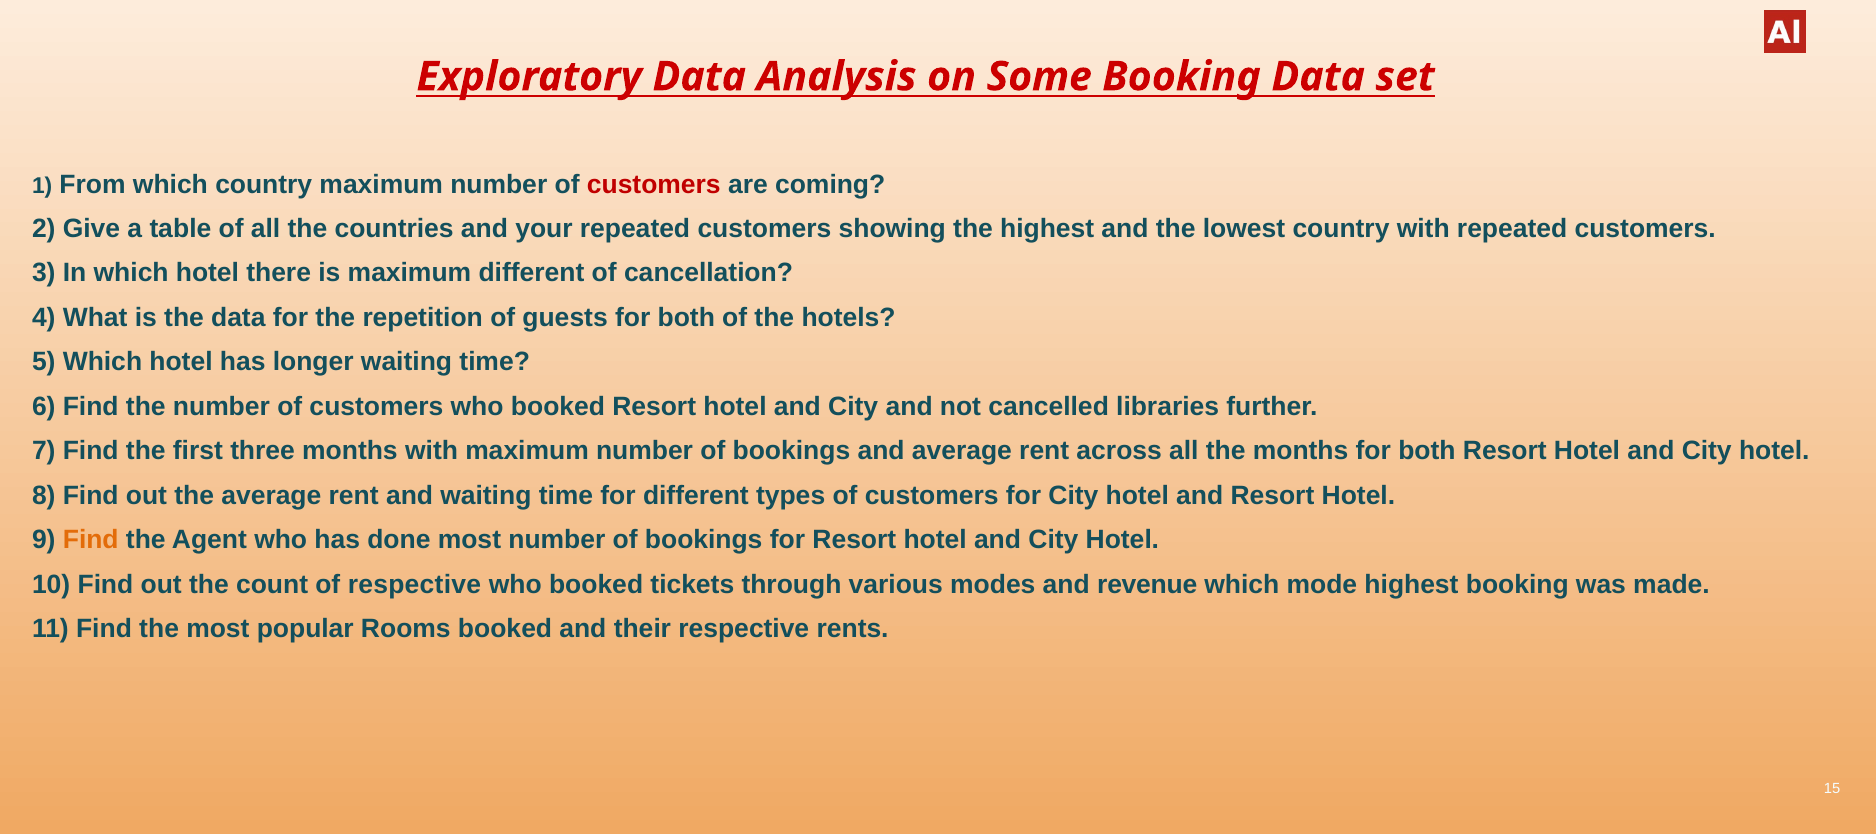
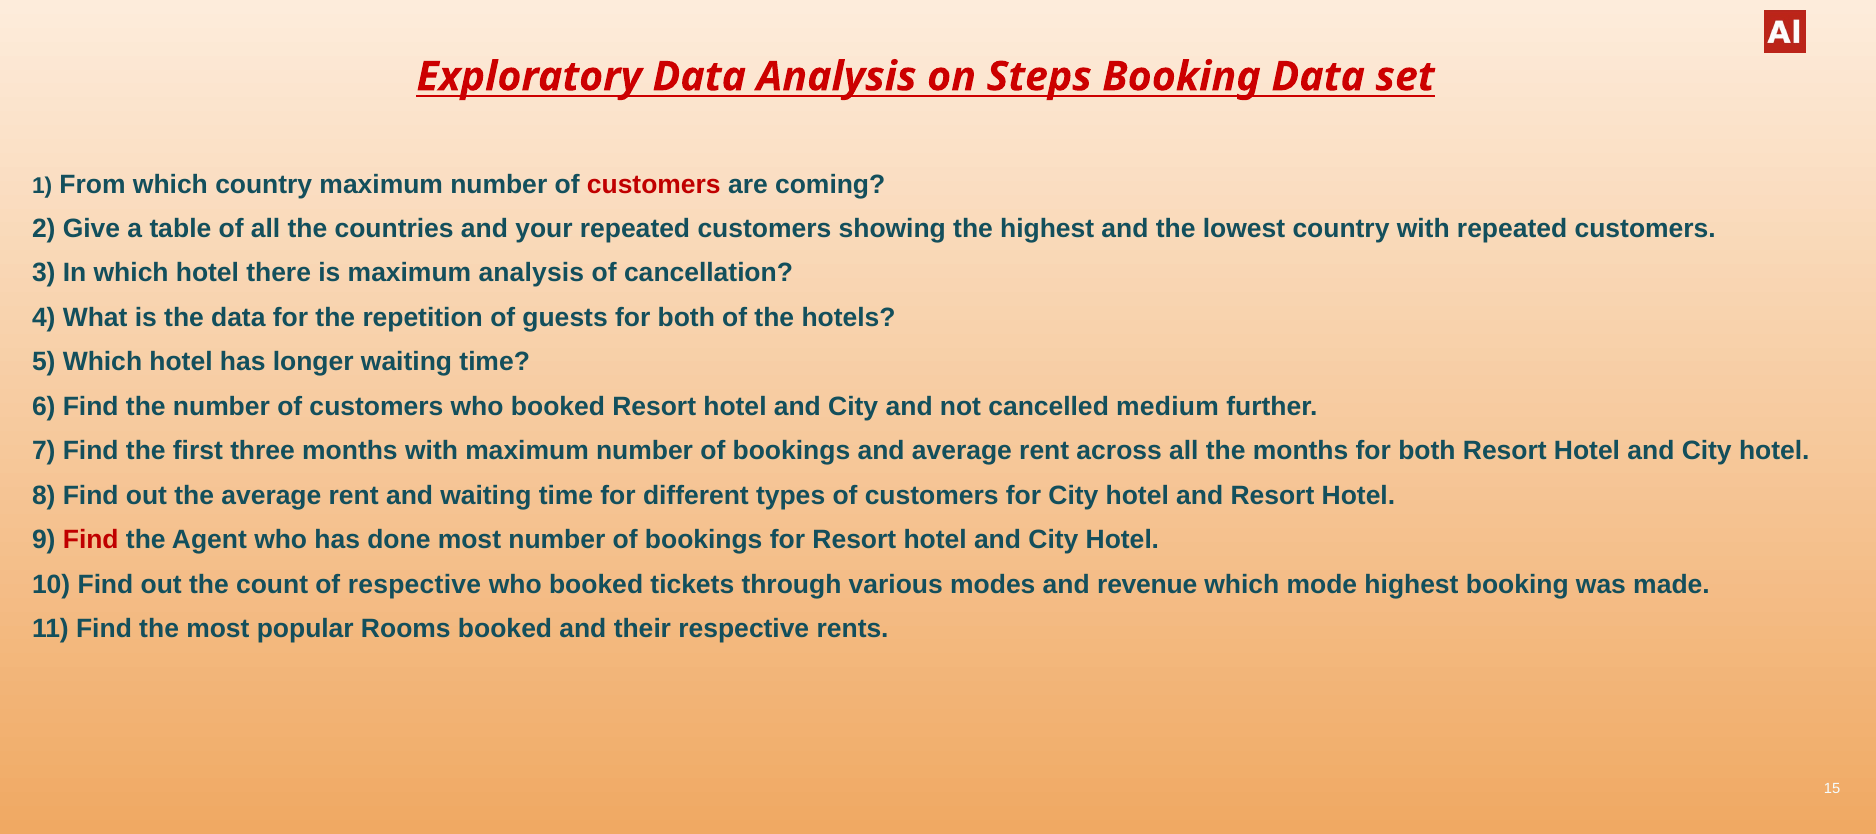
Some: Some -> Steps (1039, 77)
maximum different: different -> analysis (531, 273)
libraries: libraries -> medium (1168, 406)
Find colour: orange -> red (91, 540)
